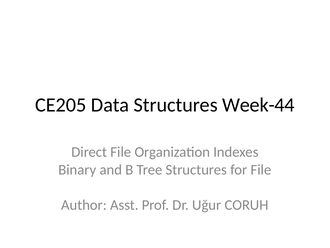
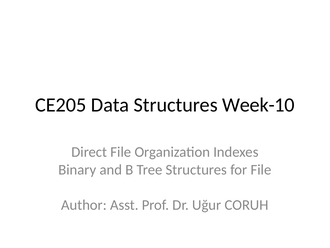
Week-44: Week-44 -> Week-10 (258, 105)
